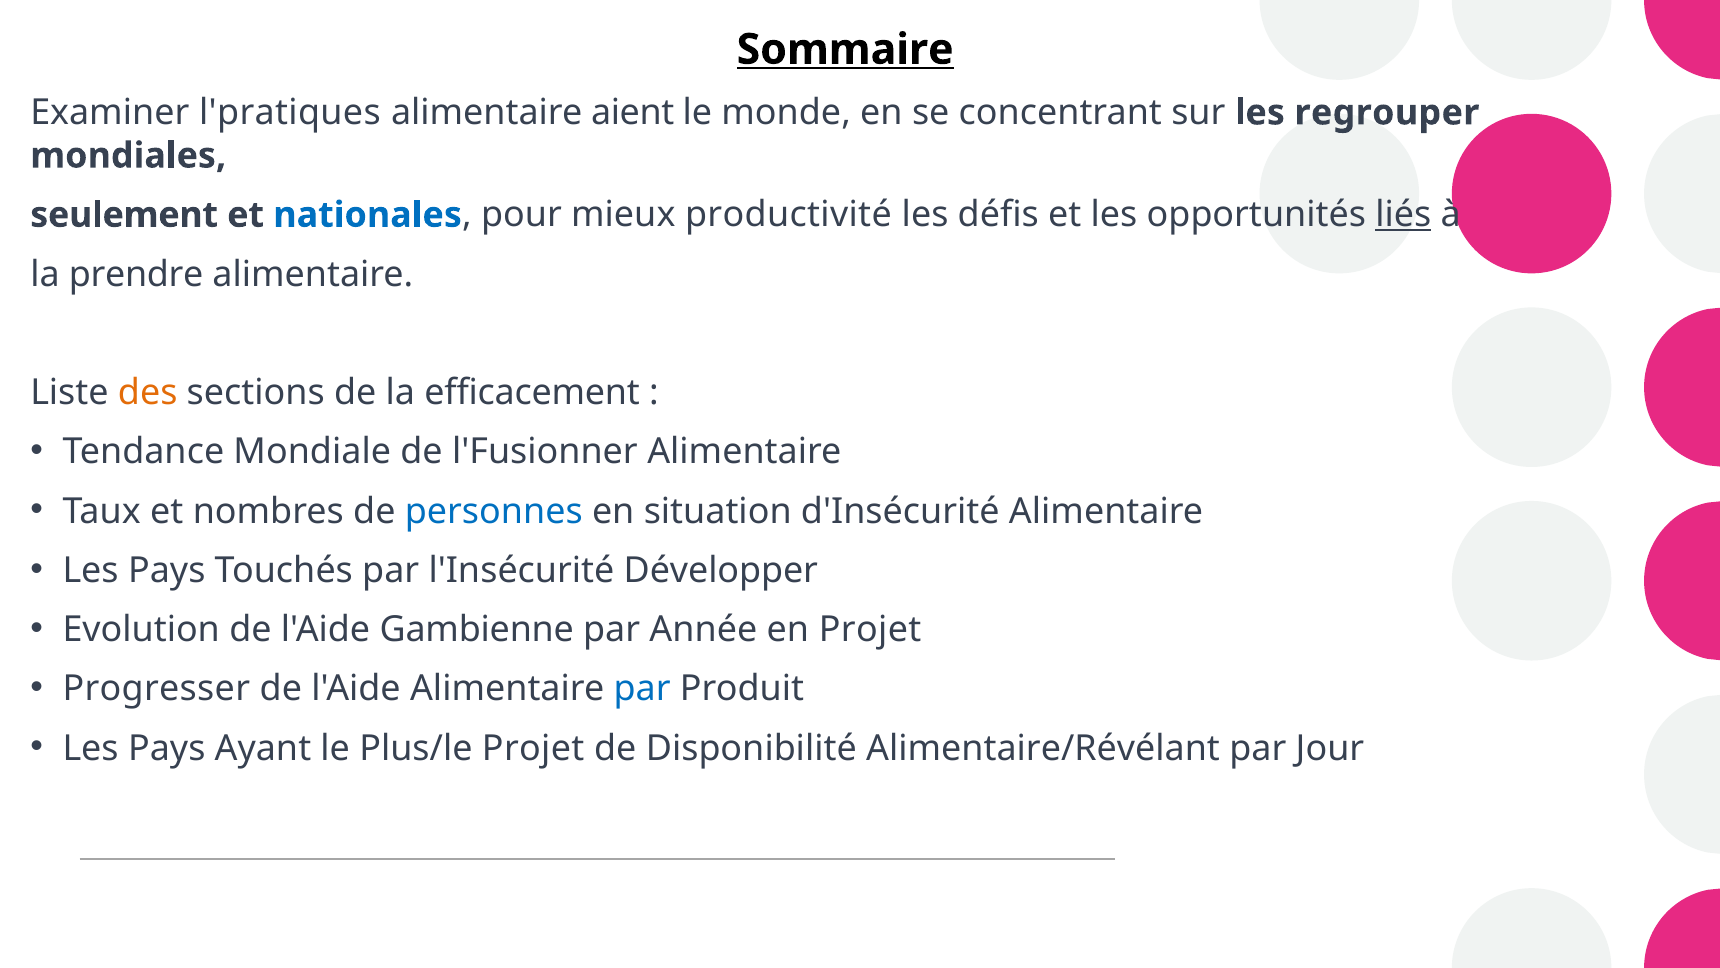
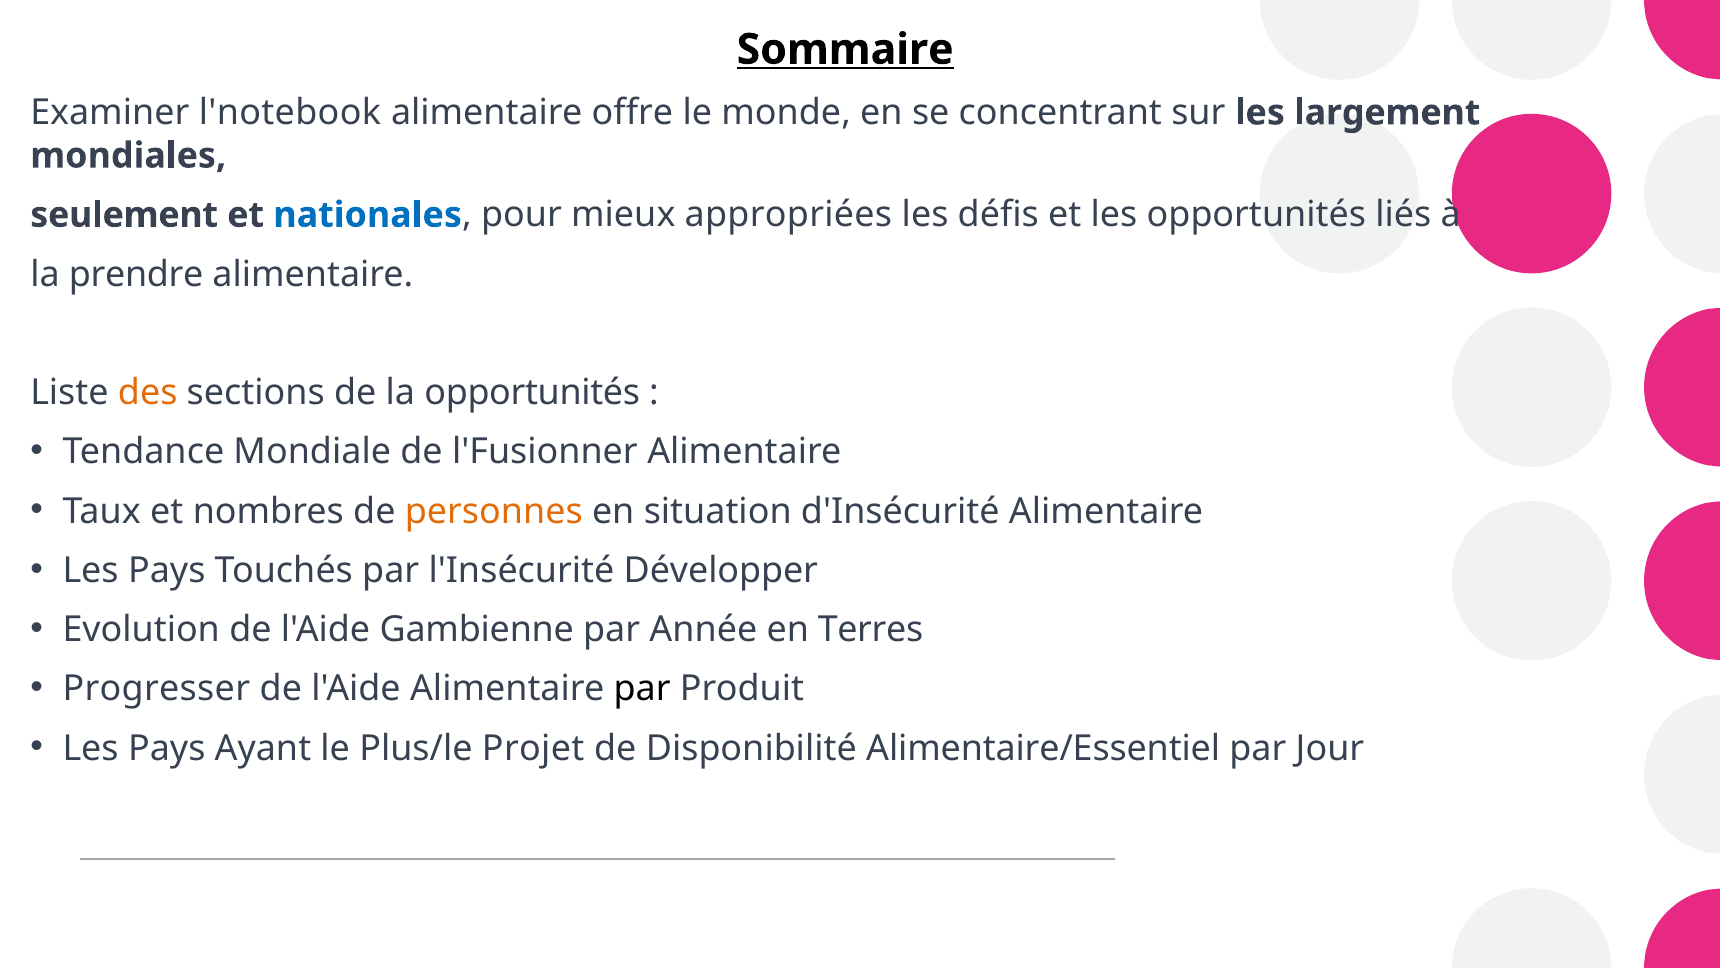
l'pratiques: l'pratiques -> l'notebook (290, 113)
aient: aient -> offre (632, 113)
regrouper: regrouper -> largement (1387, 113)
productivité: productivité -> appropriées (788, 215)
liés underline: present -> none (1403, 215)
la efficacement: efficacement -> opportunités (532, 392)
personnes colour: blue -> orange (494, 511)
en Projet: Projet -> Terres (870, 629)
par colour: blue -> black (642, 689)
Alimentaire/Révélant: Alimentaire/Révélant -> Alimentaire/Essentiel (1043, 748)
